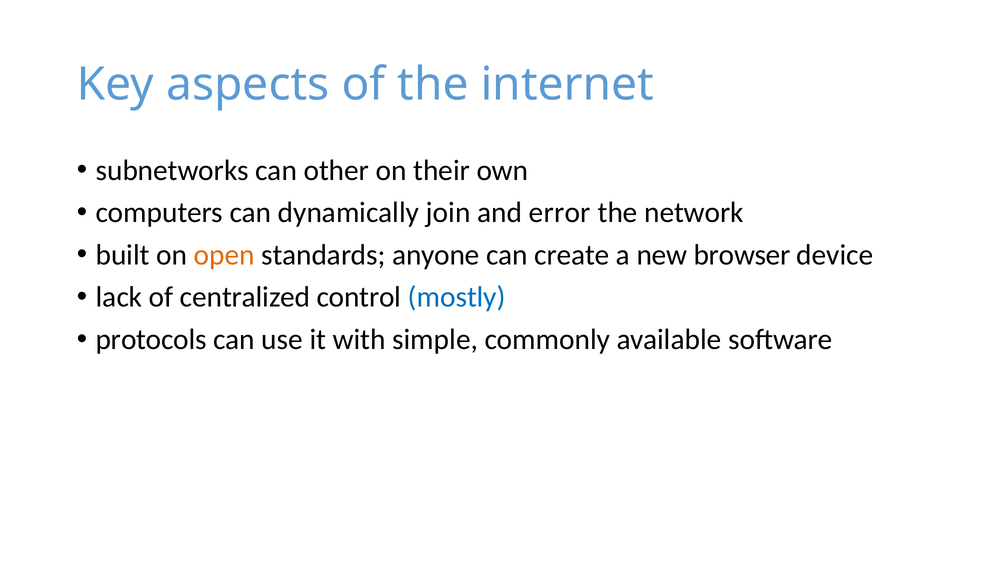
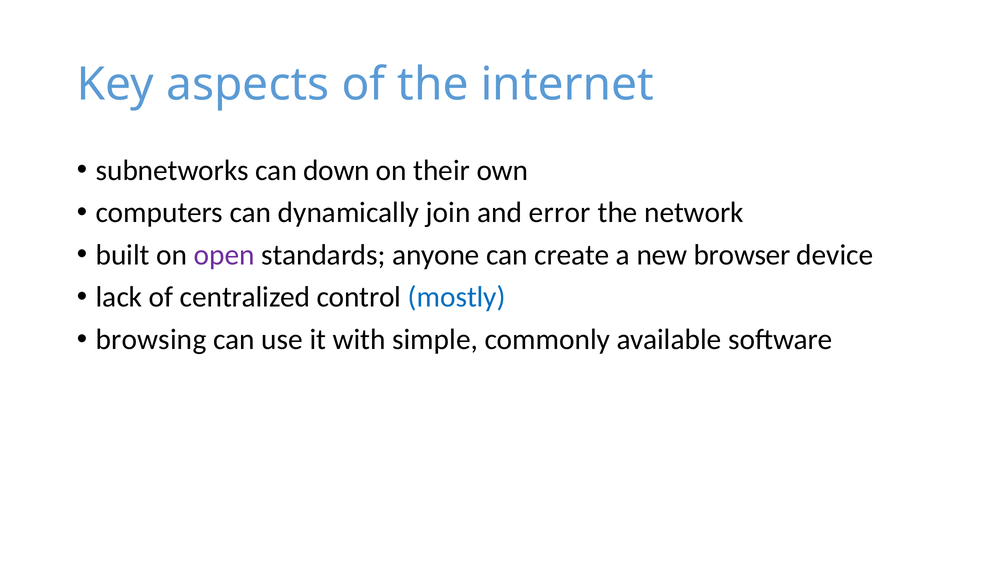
other: other -> down (336, 170)
open colour: orange -> purple (224, 255)
protocols: protocols -> browsing (151, 339)
